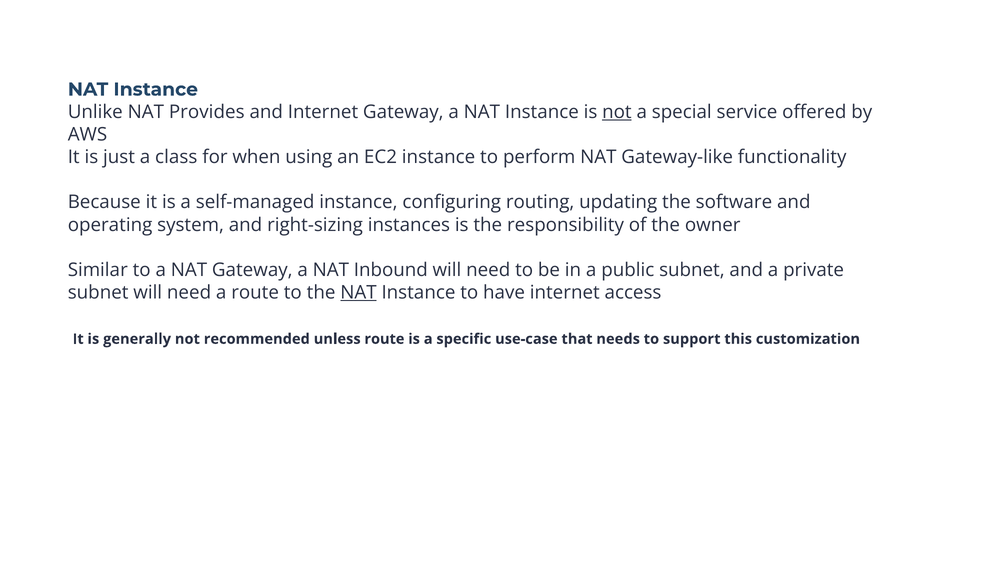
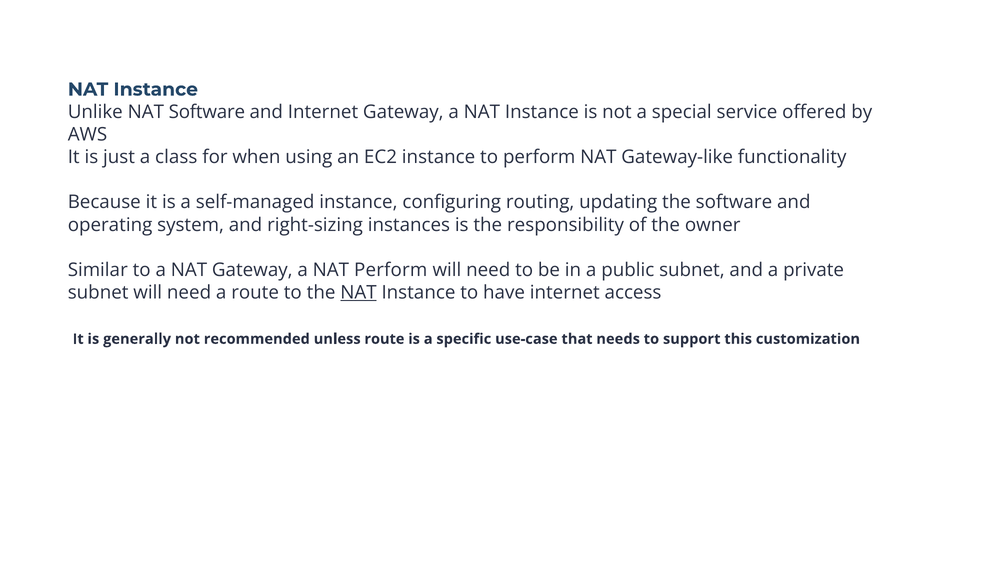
NAT Provides: Provides -> Software (207, 112)
not underline: present -> none (617, 112)
NAT Inbound: Inbound -> Perform (391, 270)
